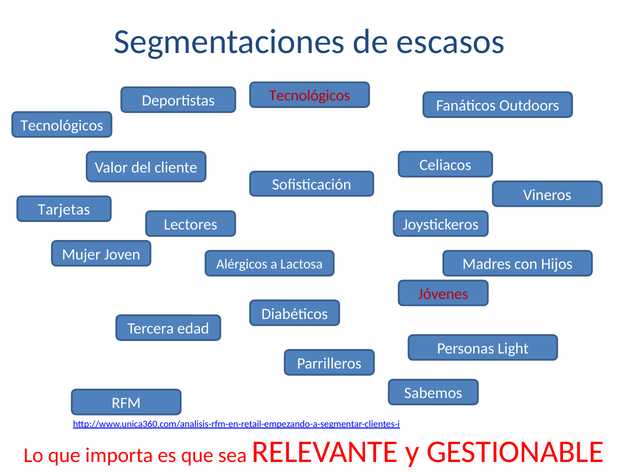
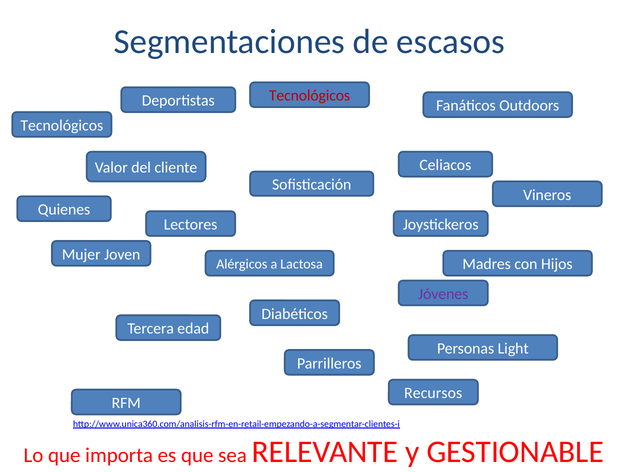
Tarjetas: Tarjetas -> Quienes (64, 210)
Jóvenes colour: red -> purple (443, 294)
Sabemos: Sabemos -> Recursos (433, 393)
